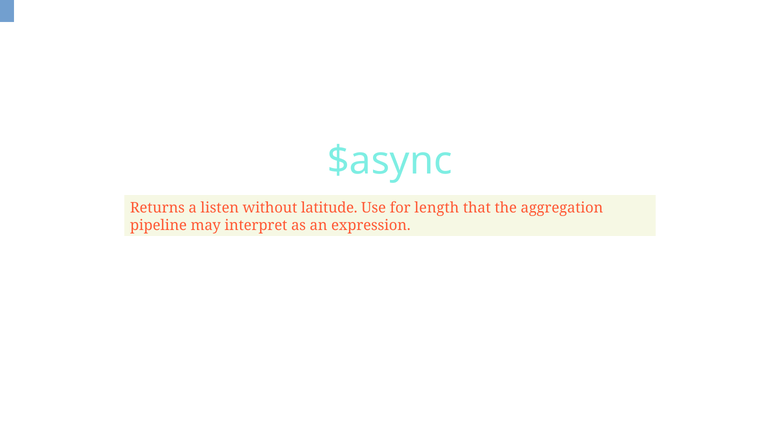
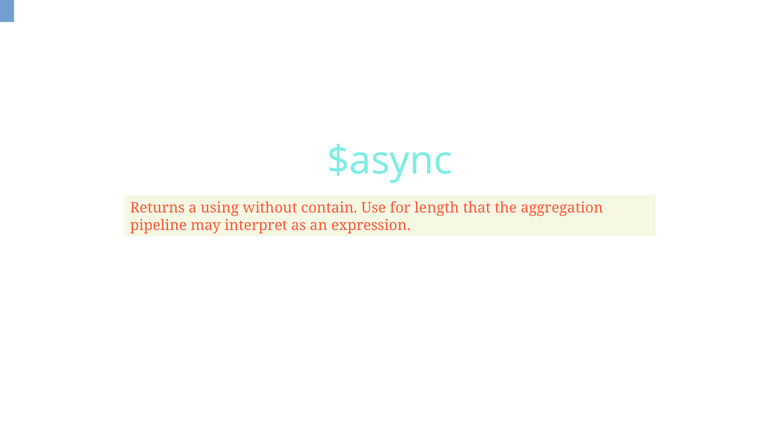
listen: listen -> using (220, 208)
latitude: latitude -> contain (329, 208)
